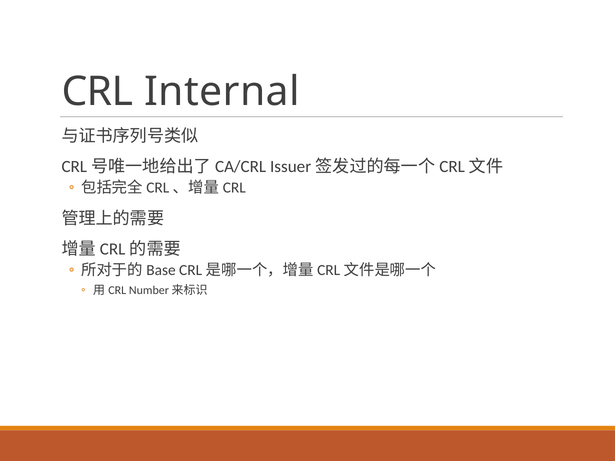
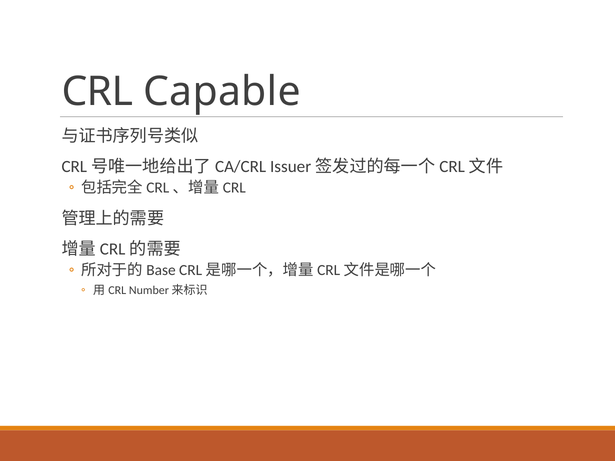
Internal: Internal -> Capable (222, 92)
